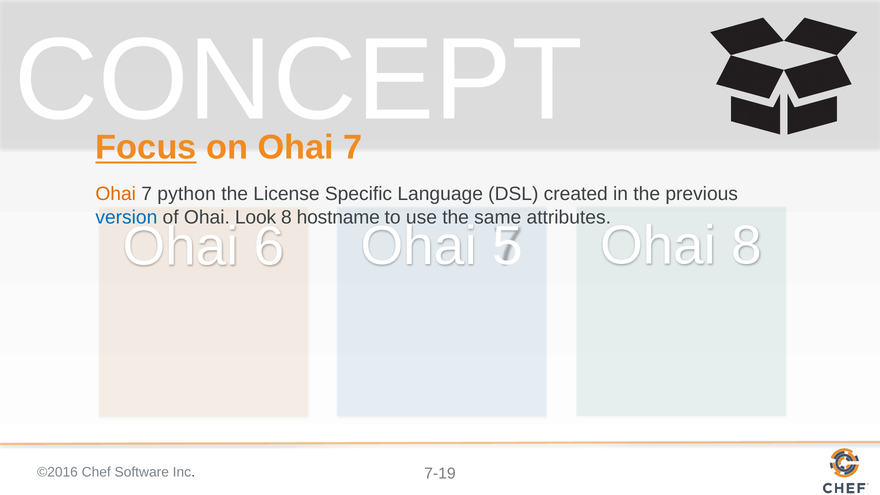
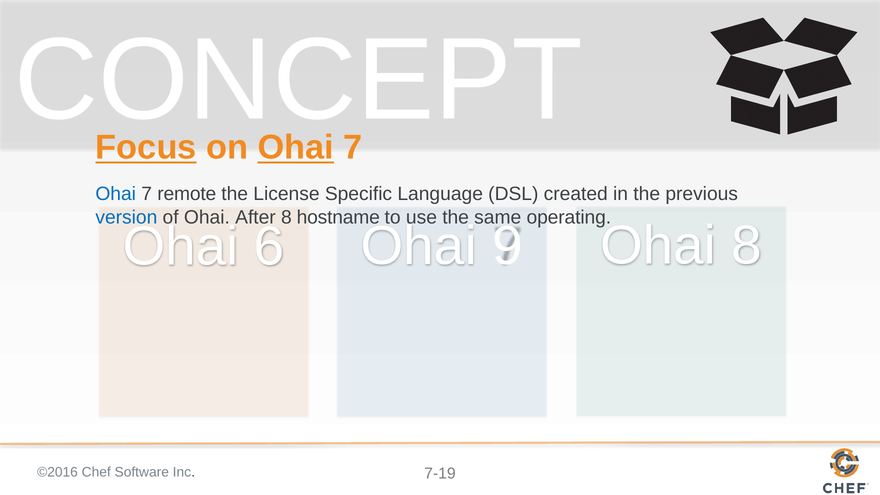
Ohai underline: none -> present (296, 148)
Ohai colour: orange -> blue (116, 194)
python: python -> remote (187, 194)
Look: Look -> After (255, 217)
attributes: attributes -> operating (569, 217)
5: 5 -> 9 (507, 246)
